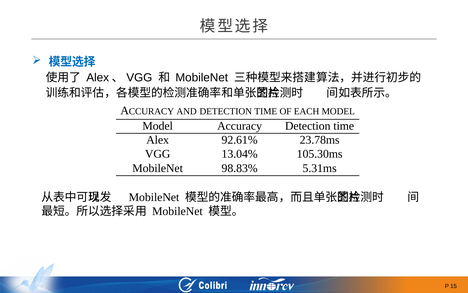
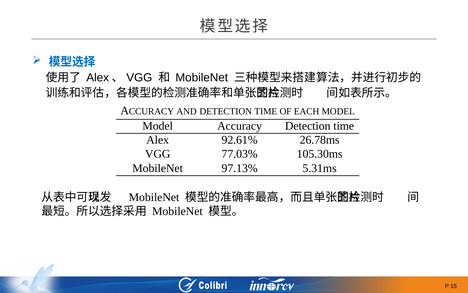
23.78ms: 23.78ms -> 26.78ms (320, 140)
13.04%: 13.04% -> 77.03% (240, 154)
98.83%: 98.83% -> 97.13% (240, 168)
